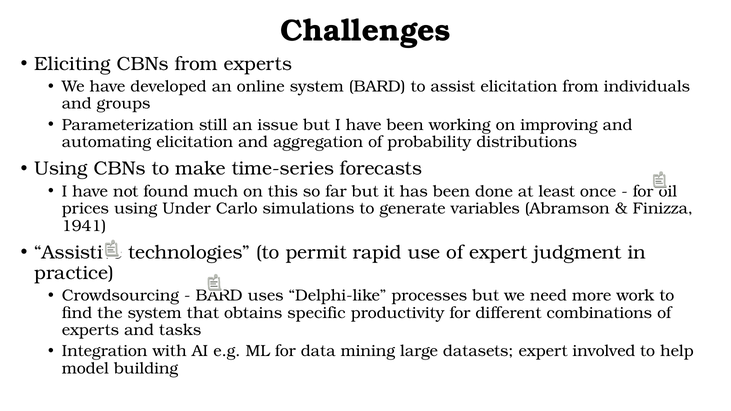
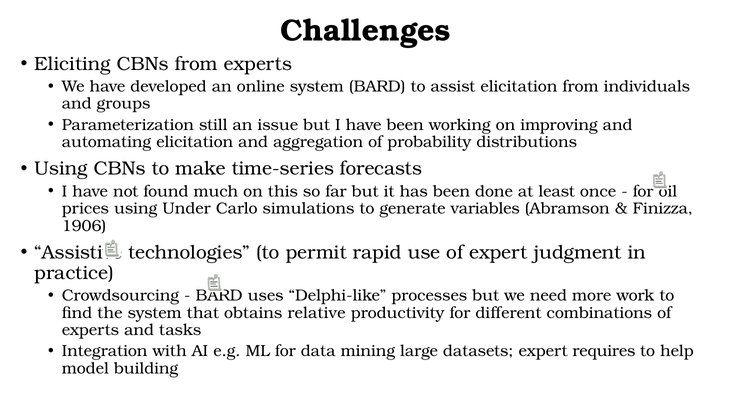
1941: 1941 -> 1906 (84, 226)
specific: specific -> relative (316, 313)
involved: involved -> requires (604, 351)
